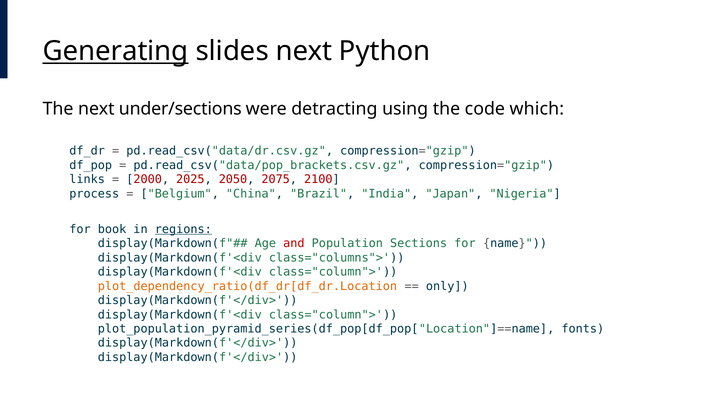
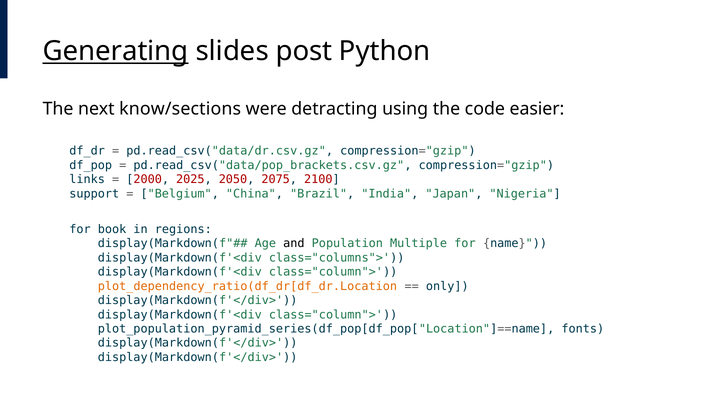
slides next: next -> post (304, 51)
under/sections: under/sections -> know/sections (180, 109)
which: which -> easier (537, 109)
process: process -> support (94, 194)
regions underline: present -> none (183, 229)
and colour: red -> black (294, 243)
Sections: Sections -> Multiple (419, 243)
